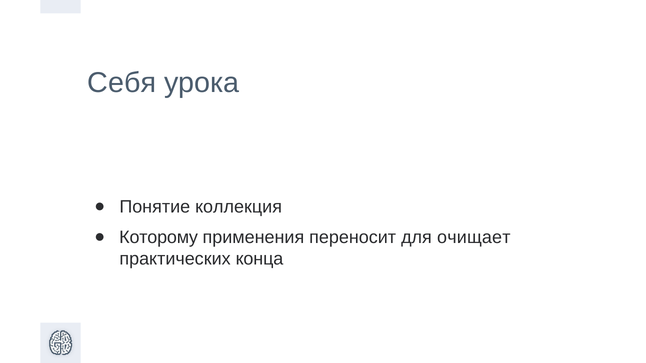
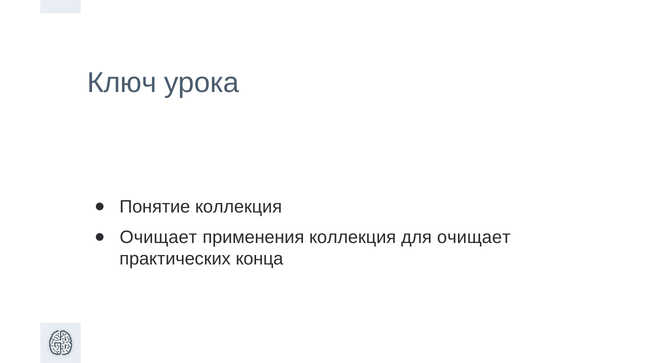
Себя: Себя -> Ключ (122, 83)
Которому: Которому -> Очищает (158, 237)
применения переносит: переносит -> коллекция (353, 237)
